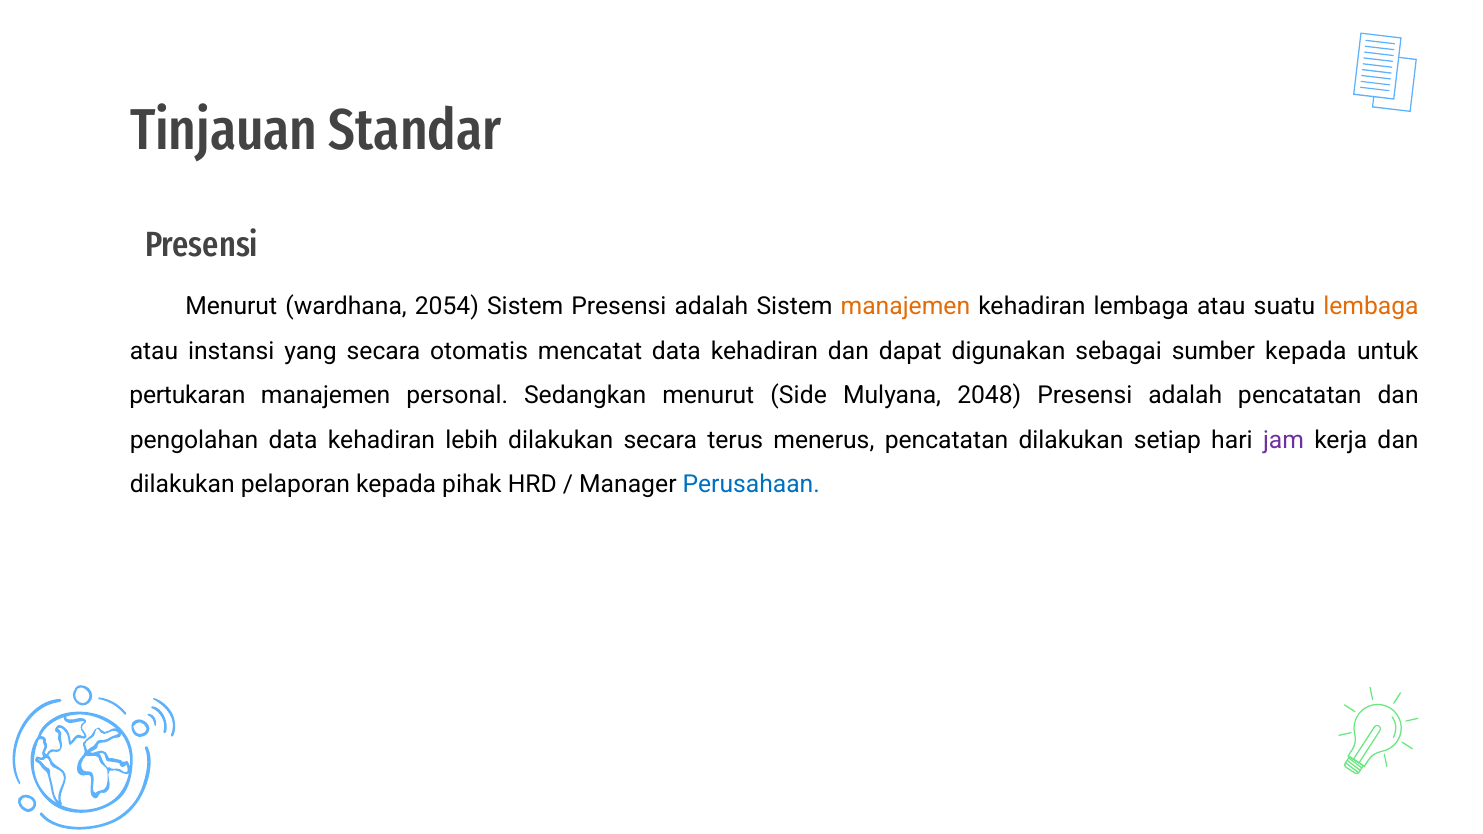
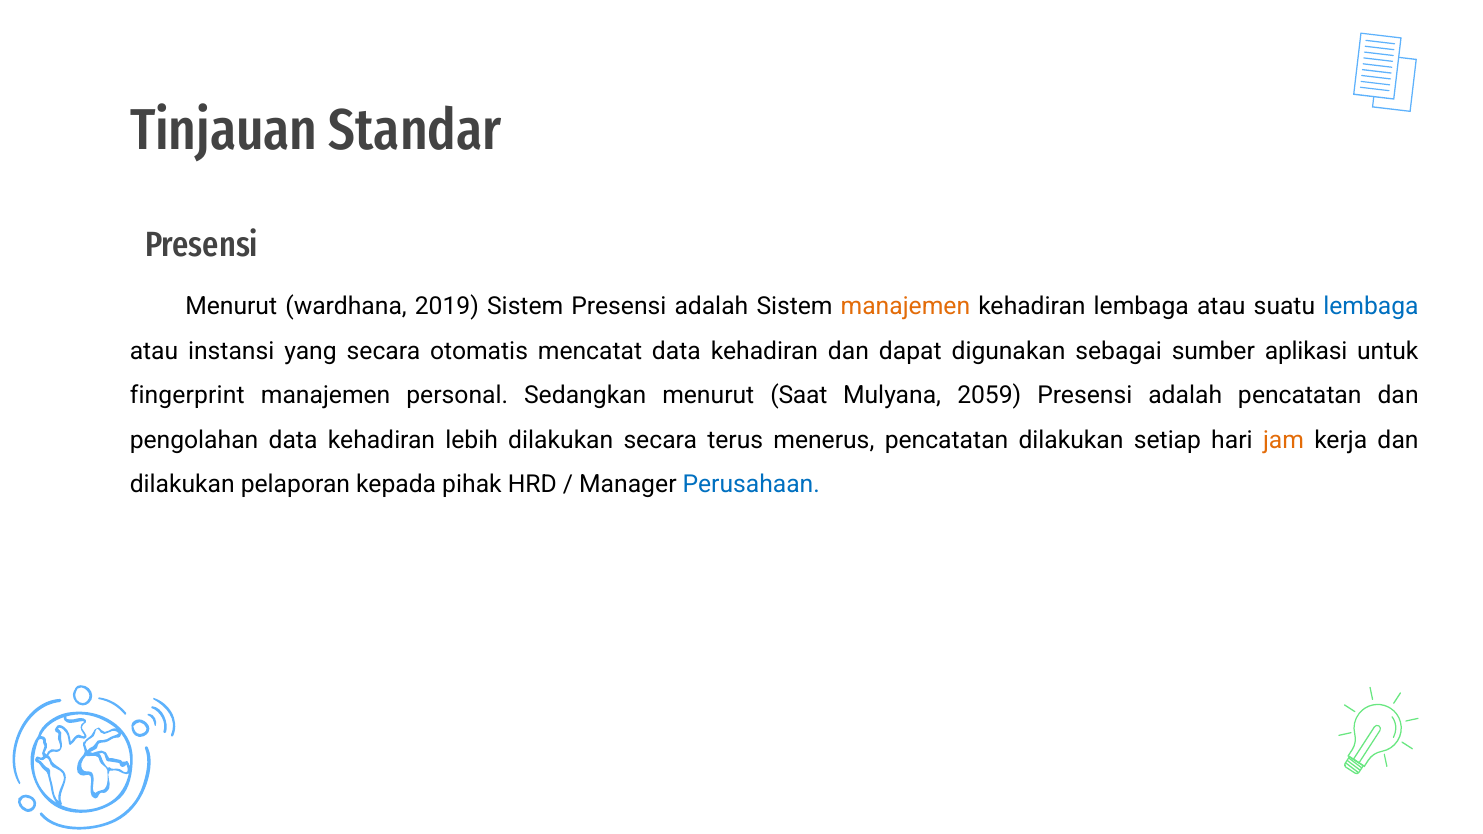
2054: 2054 -> 2019 (447, 307)
lembaga colour: orange -> blue (1371, 307)
sumber kepada: kepada -> aplikasi (1306, 351)
pertukaran: pertukaran -> fingerprint (187, 396)
Side: Side -> Saat (799, 396)
2048: 2048 -> 2059 (989, 396)
jam colour: purple -> orange (1283, 440)
